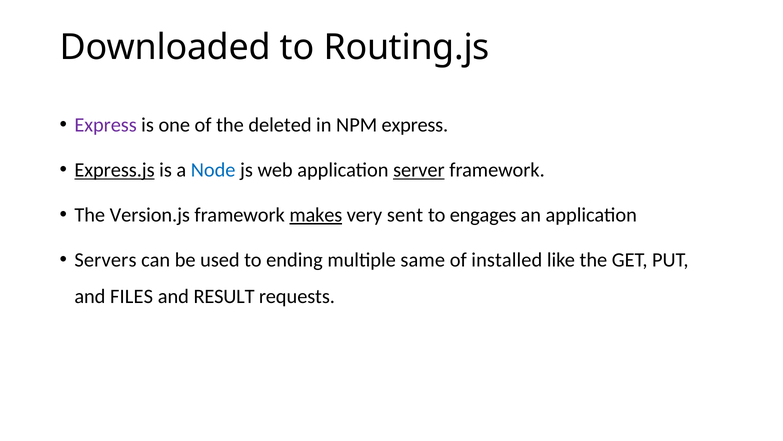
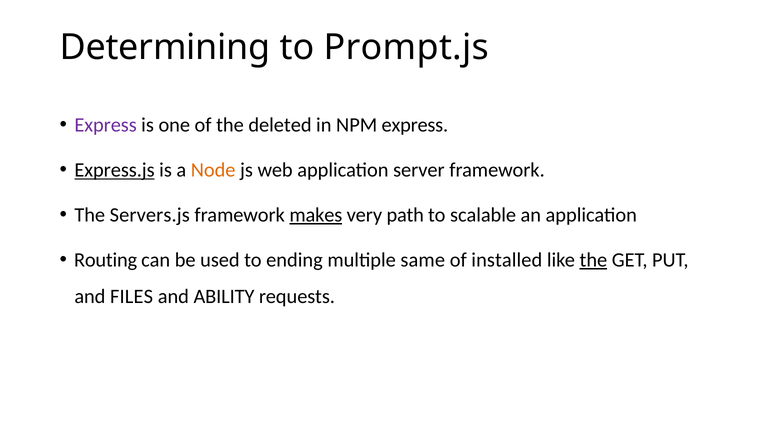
Downloaded: Downloaded -> Determining (165, 47)
Routing.js: Routing.js -> Prompt.js (406, 47)
Node colour: blue -> orange (213, 170)
server underline: present -> none (419, 170)
Version.js: Version.js -> Servers.js (150, 215)
sent: sent -> path (405, 215)
engages: engages -> scalable (483, 215)
Servers: Servers -> Routing (106, 260)
the underline: none -> present (593, 260)
RESULT: RESULT -> ABILITY (224, 296)
